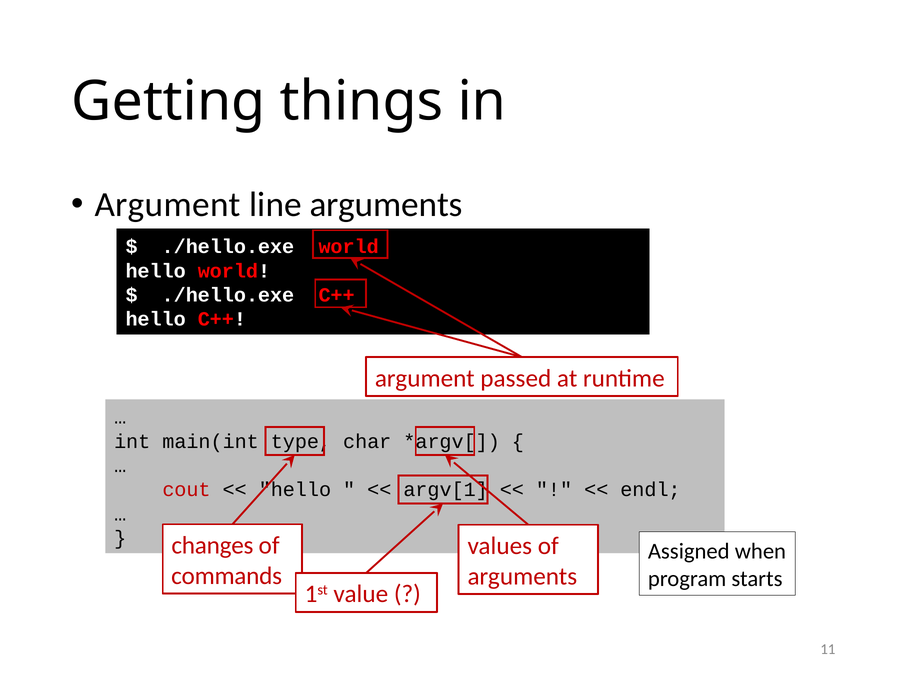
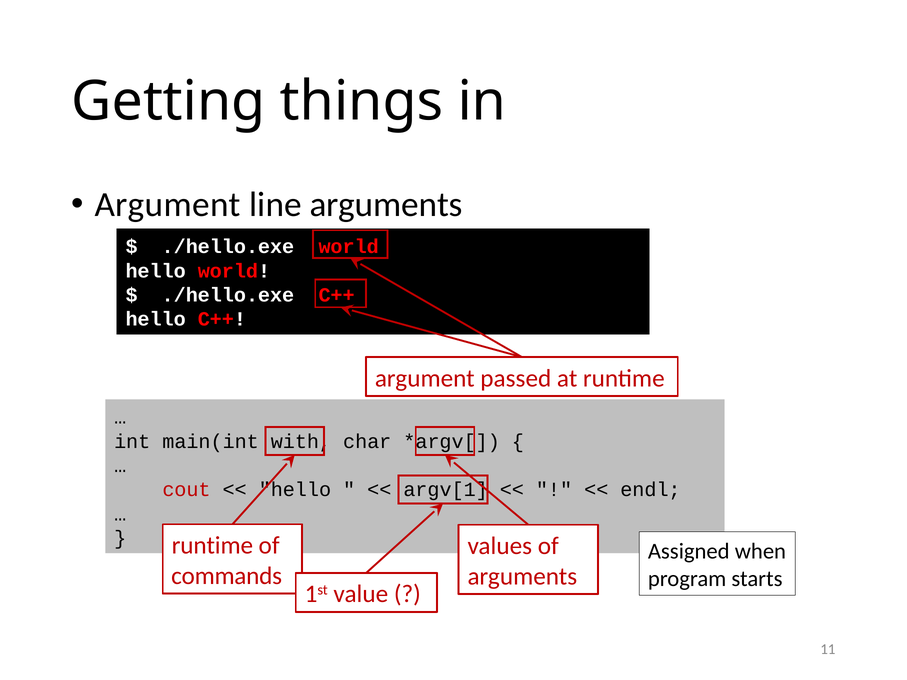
type: type -> with (301, 442)
changes: changes -> runtime (212, 546)
